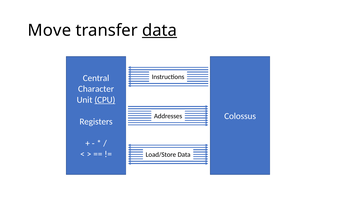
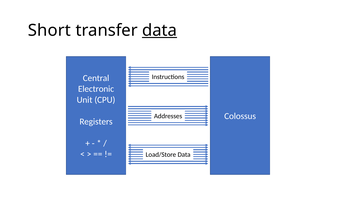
Move: Move -> Short (49, 30)
Character: Character -> Electronic (96, 89)
CPU underline: present -> none (105, 100)
